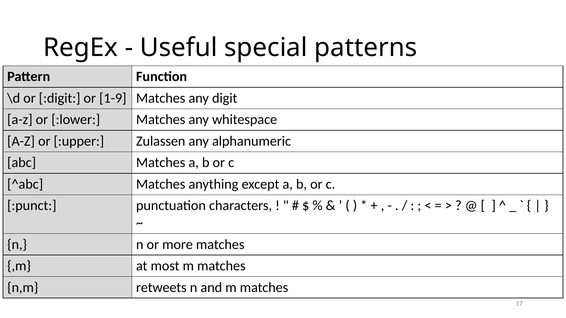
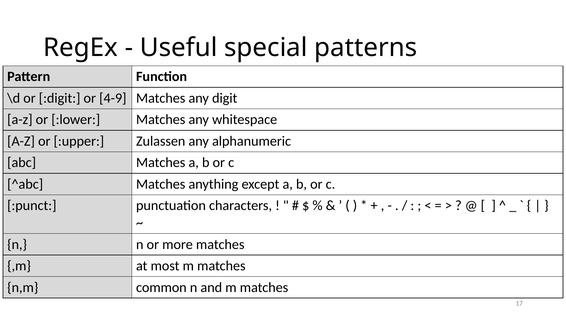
1-9: 1-9 -> 4-9 (113, 98)
retweets: retweets -> common (161, 288)
